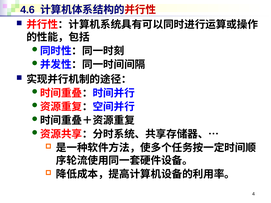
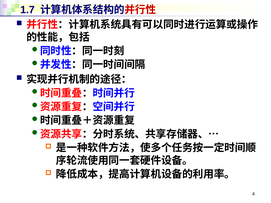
4.6: 4.6 -> 1.7 (28, 10)
